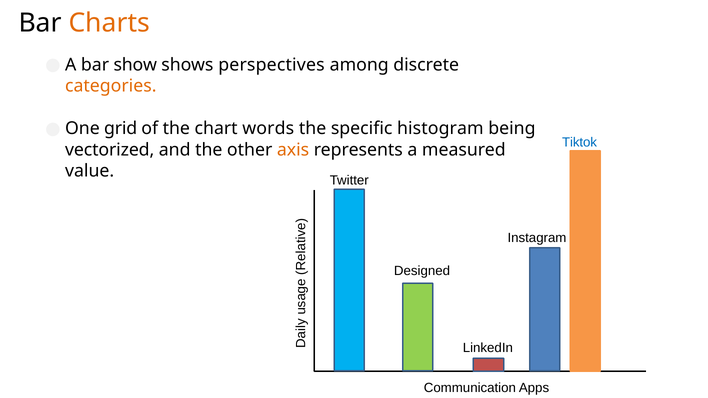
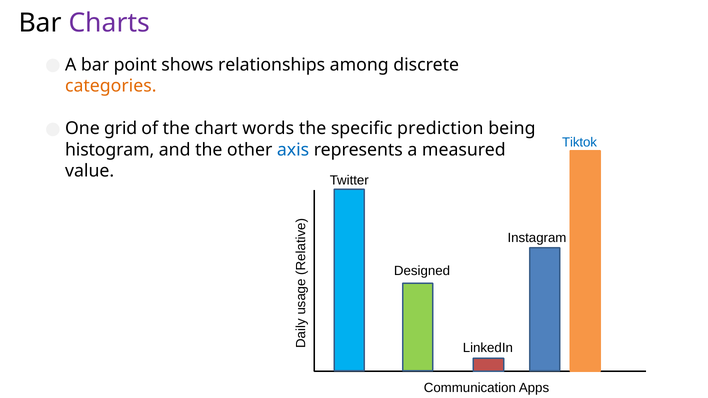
Charts colour: orange -> purple (109, 23)
show: show -> point (135, 65)
perspectives: perspectives -> relationships (272, 65)
histogram: histogram -> prediction (440, 129)
vectorized: vectorized -> histogram (110, 150)
axis colour: orange -> blue (293, 150)
